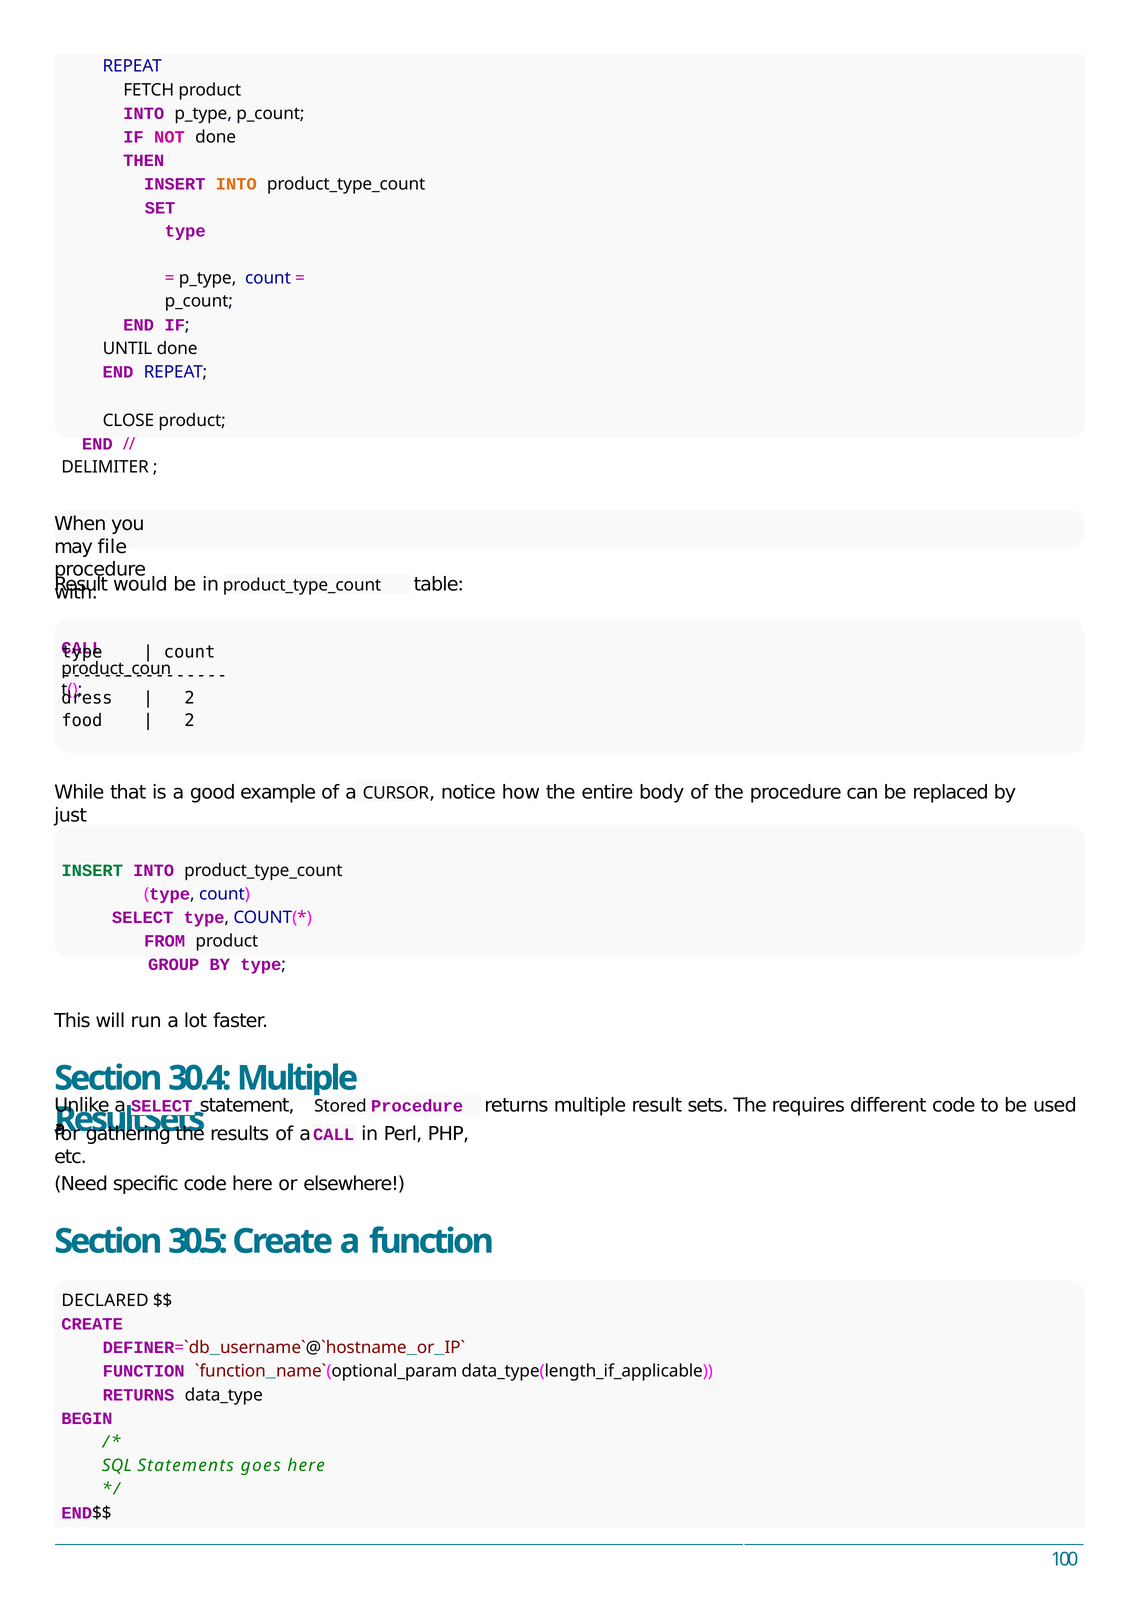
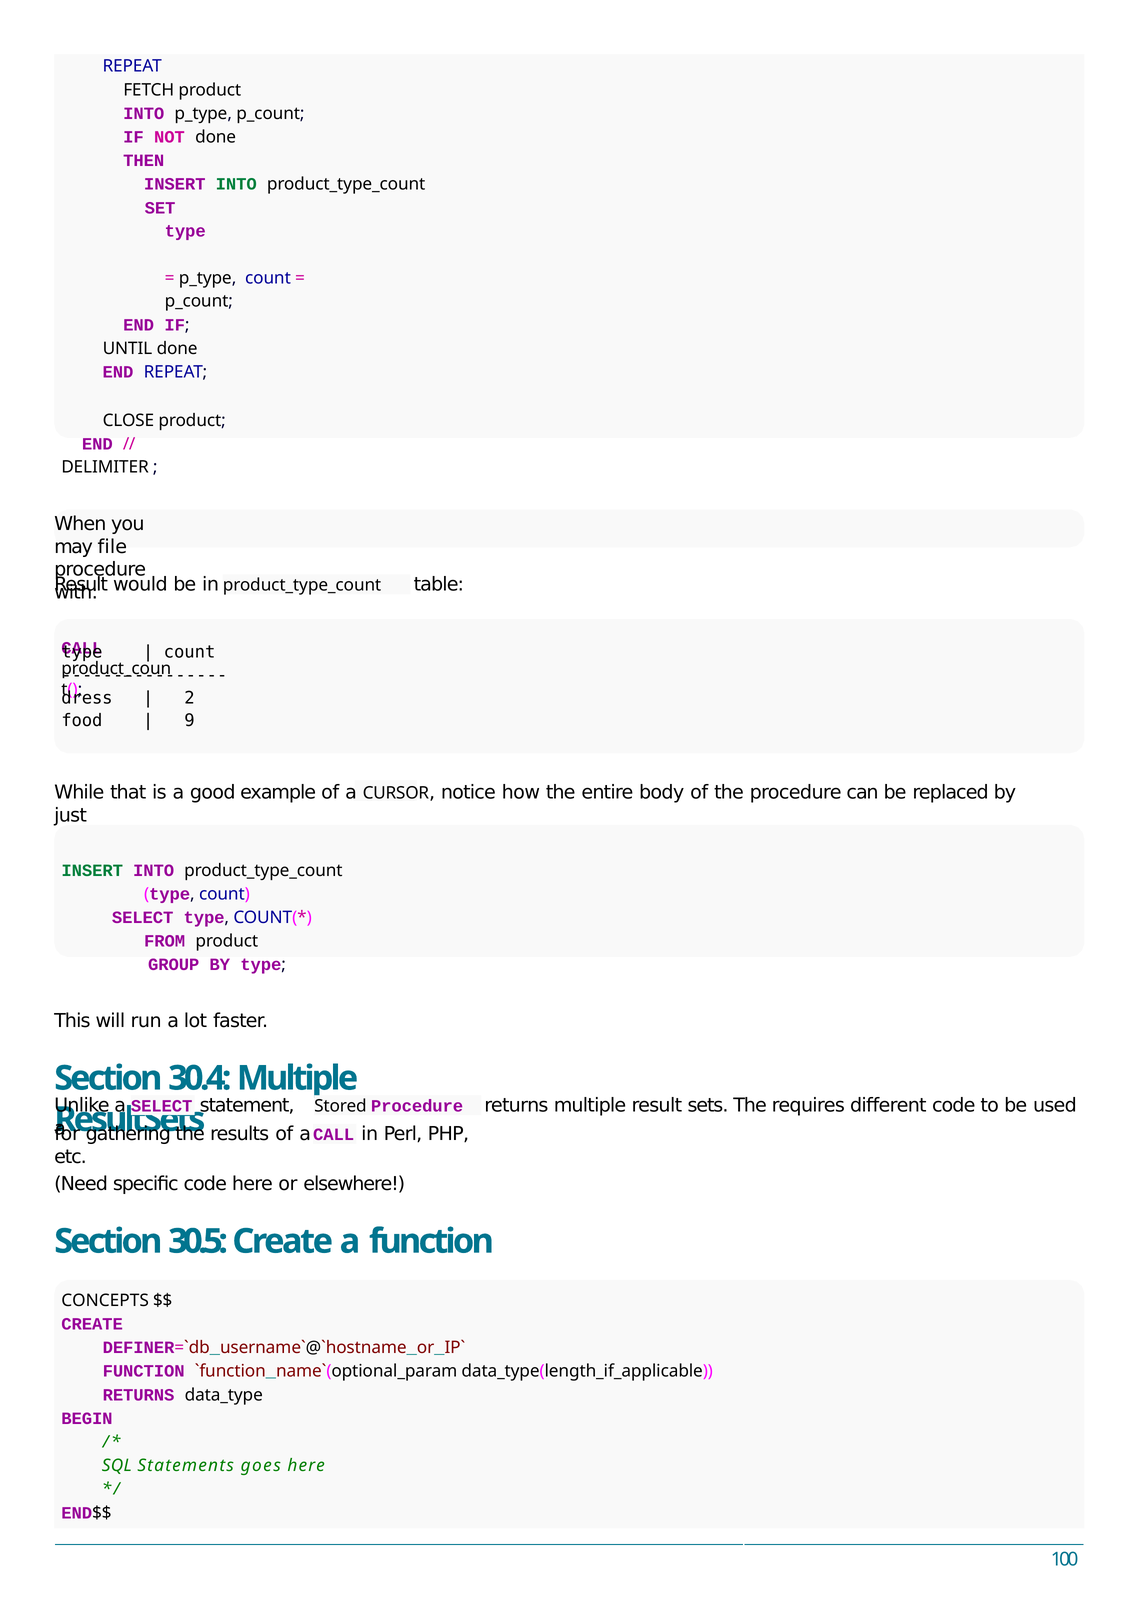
INTO colour: orange -> green (236, 184)
2: 2 -> 9 (189, 721)
DECLARED: DECLARED -> CONCEPTS (105, 1301)
